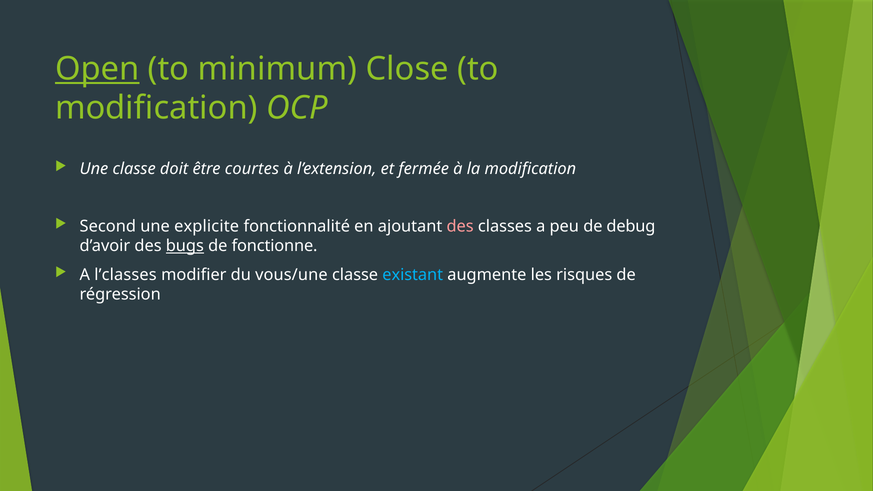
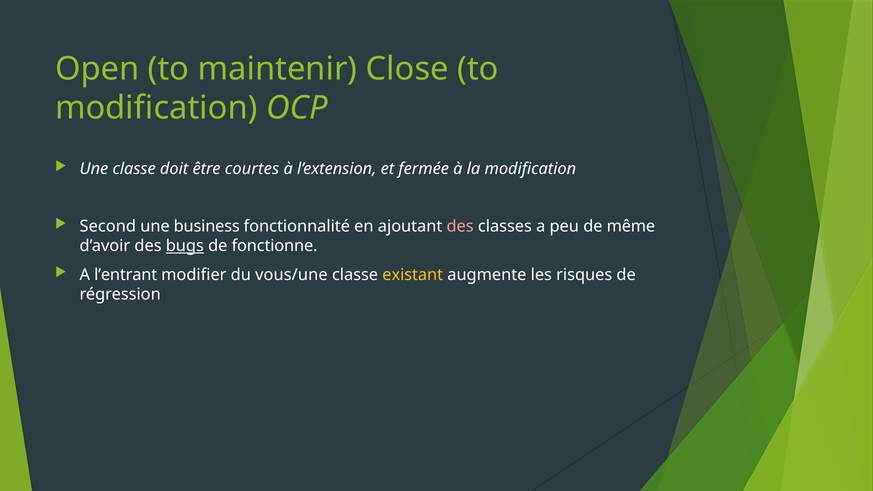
Open underline: present -> none (97, 69)
minimum: minimum -> maintenir (278, 69)
explicite: explicite -> business (207, 226)
debug: debug -> même (631, 226)
l’classes: l’classes -> l’entrant (126, 275)
existant colour: light blue -> yellow (413, 275)
